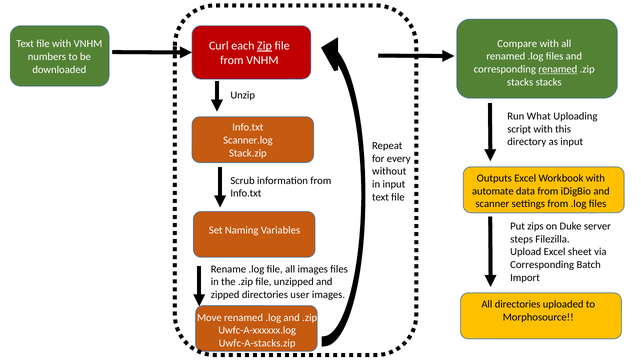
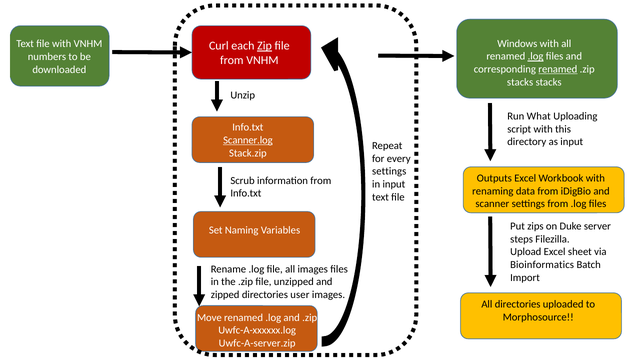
Compare: Compare -> Windows (517, 44)
.log underline: none -> present (536, 56)
Scanner.log underline: none -> present (248, 140)
without: without -> settings (389, 171)
automate: automate -> renaming (493, 191)
Corresponding: Corresponding -> Bioinformatics (542, 264)
Uwfc-A-stacks.zip: Uwfc-A-stacks.zip -> Uwfc-A-server.zip (257, 343)
